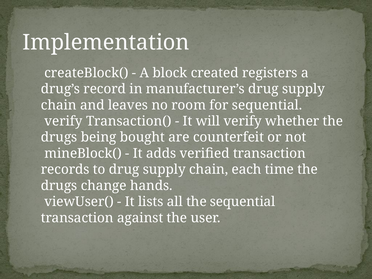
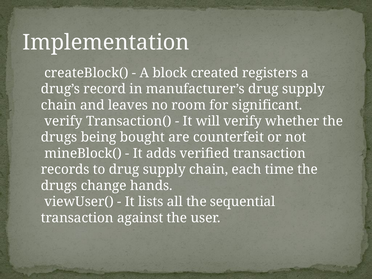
for sequential: sequential -> significant (267, 105)
